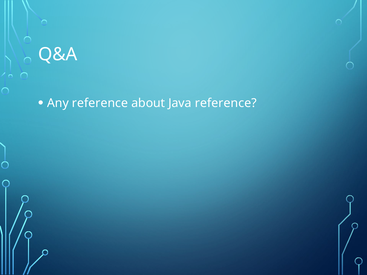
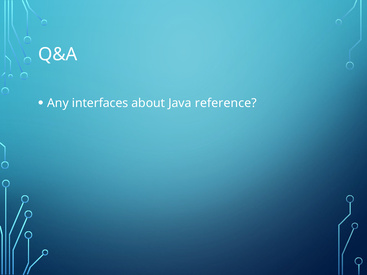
Any reference: reference -> interfaces (100, 103)
